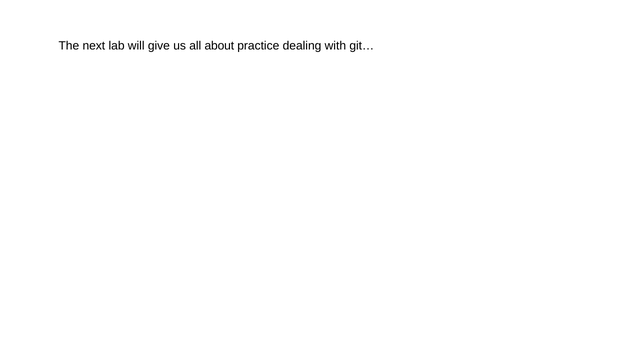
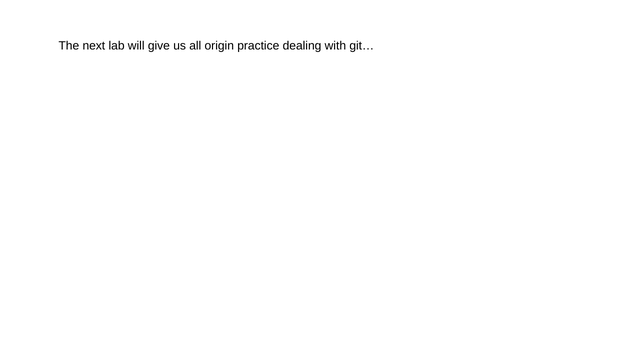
about: about -> origin (219, 46)
